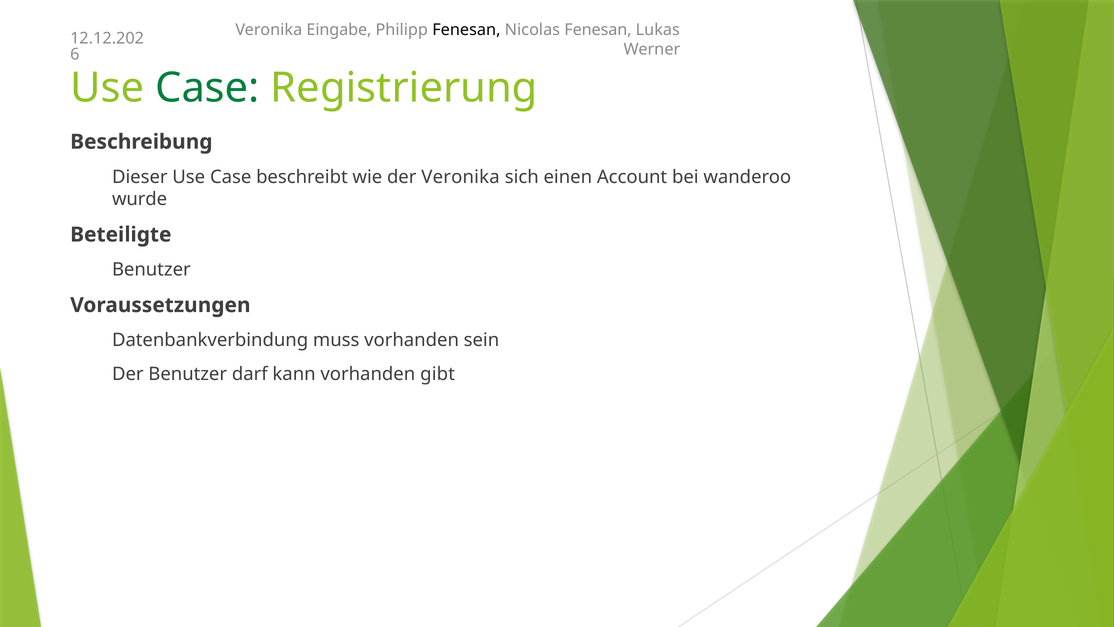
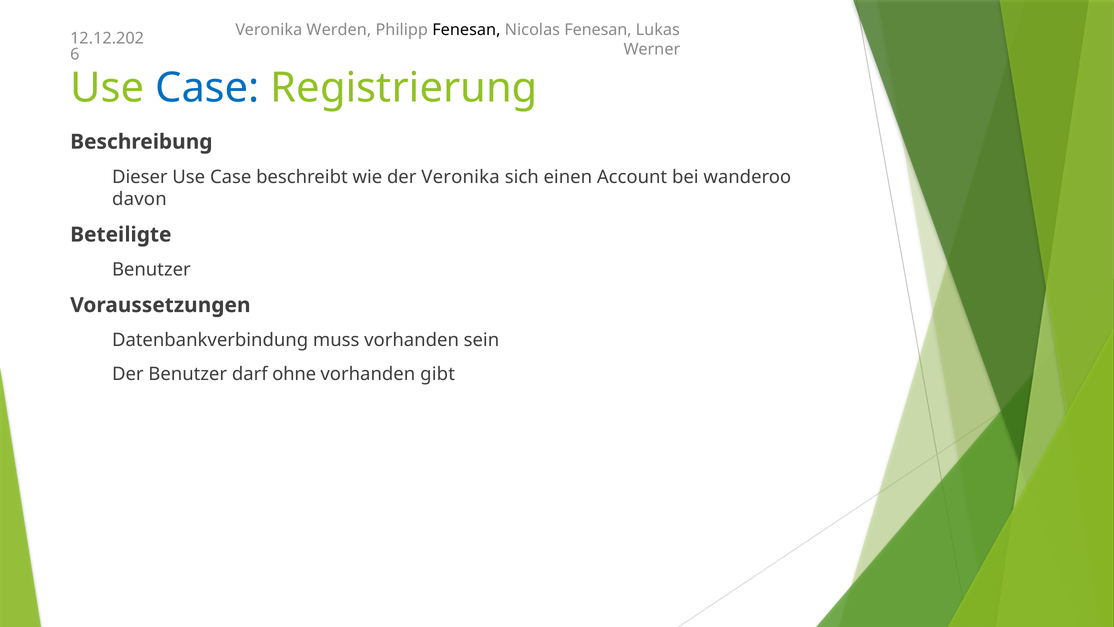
Eingabe: Eingabe -> Werden (339, 30)
Case colour: green -> blue (207, 88)
wurde: wurde -> davon (139, 199)
kann: kann -> ohne (294, 374)
